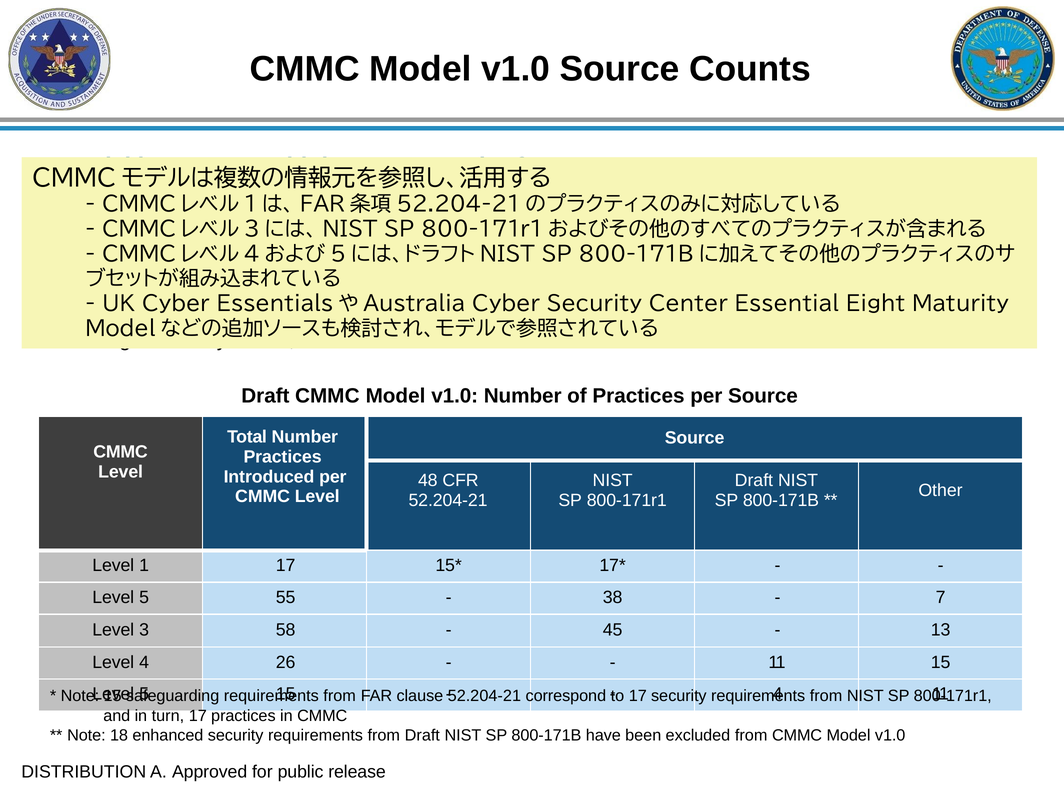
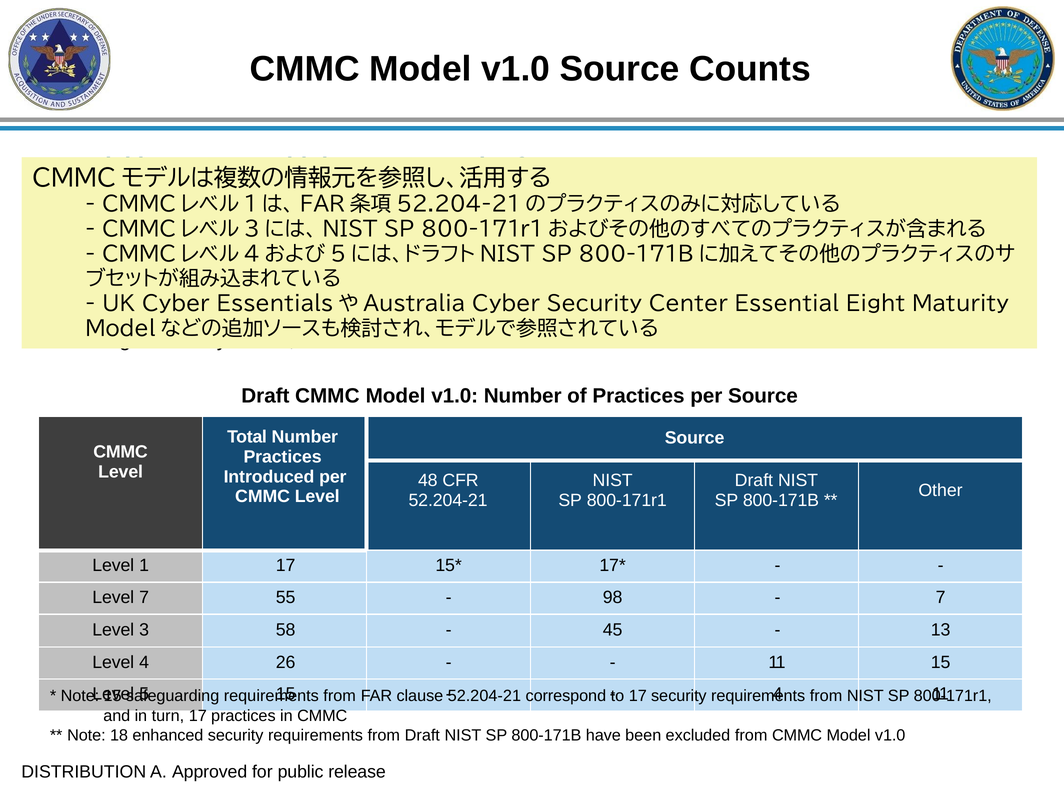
5: 5 -> 7 (144, 597)
38: 38 -> 98 (613, 597)
